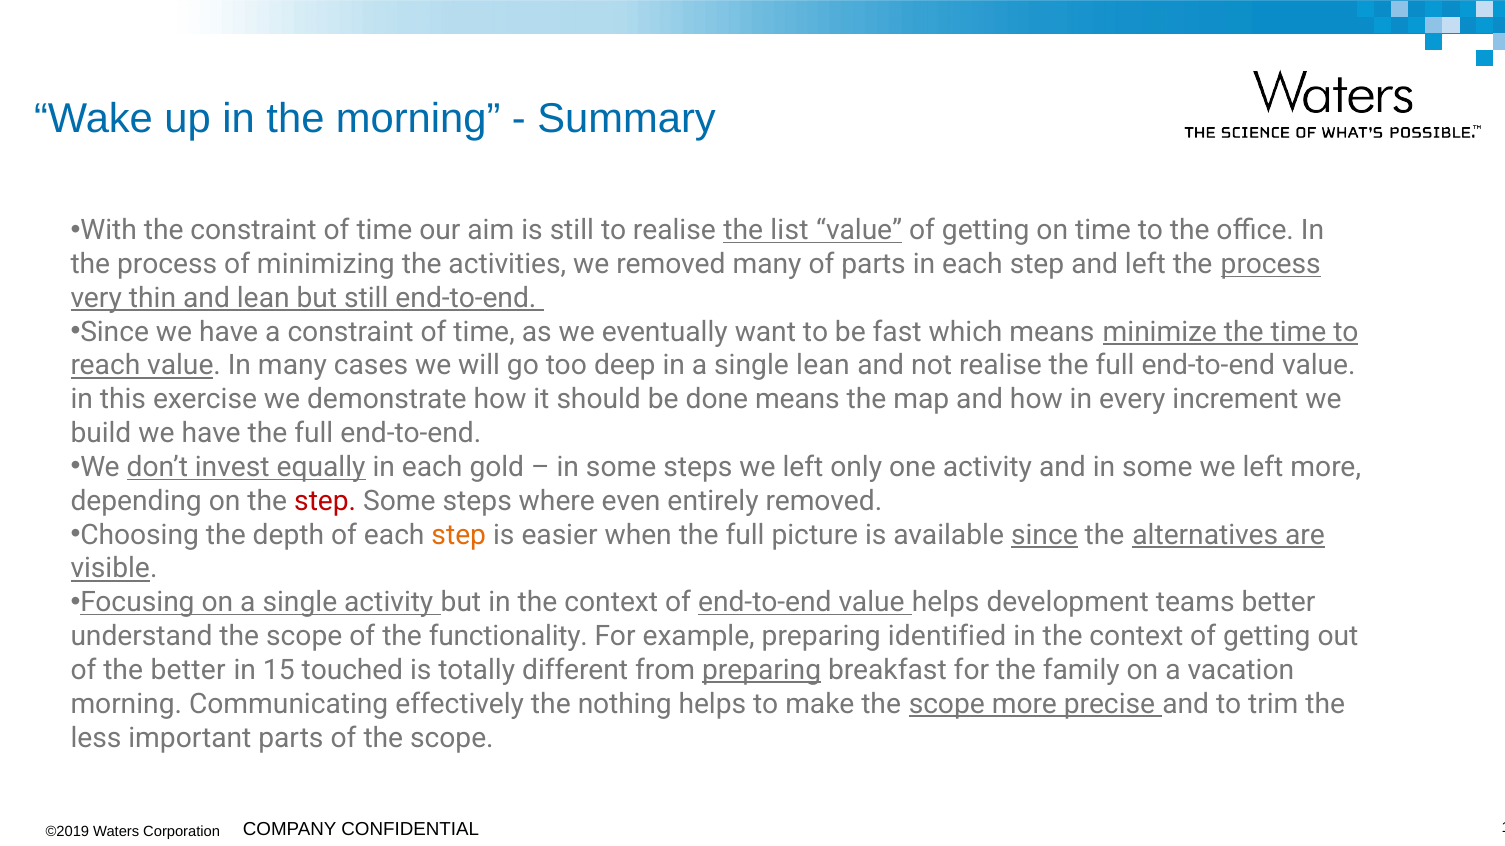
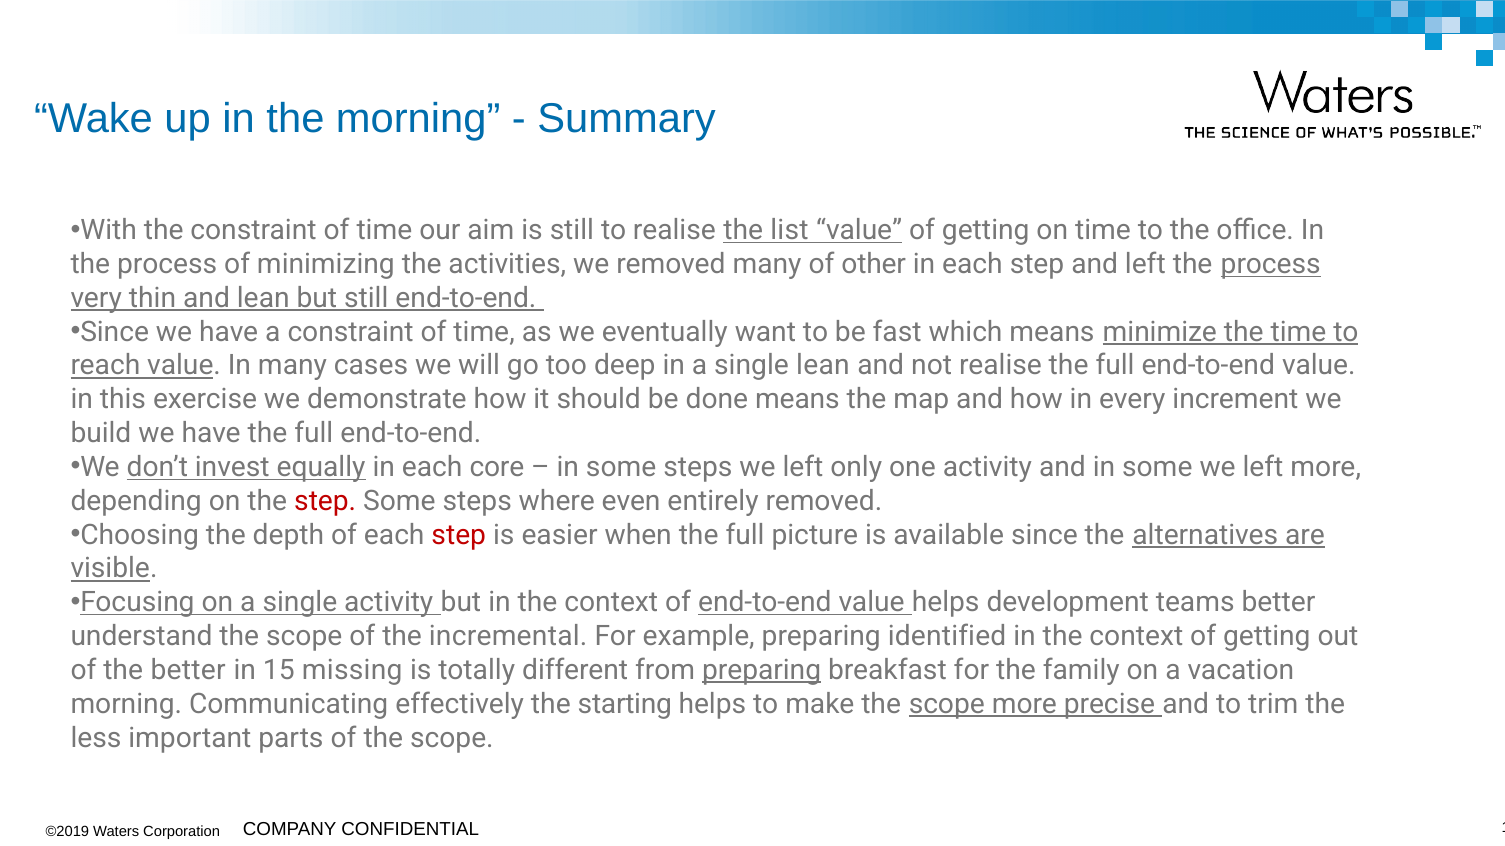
of parts: parts -> other (874, 264)
gold: gold -> core (497, 467)
step colour: orange -> red (459, 535)
since underline: present -> none (1044, 535)
functionality: functionality -> incremental (508, 637)
touched: touched -> missing (352, 671)
nothing: nothing -> starting (625, 705)
